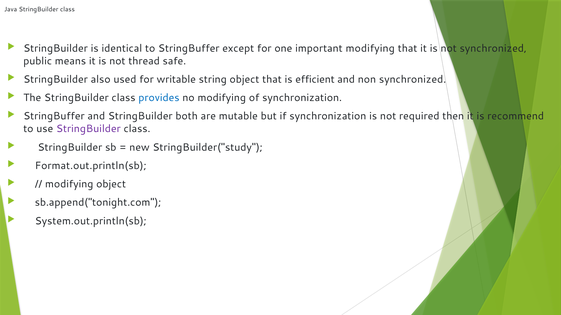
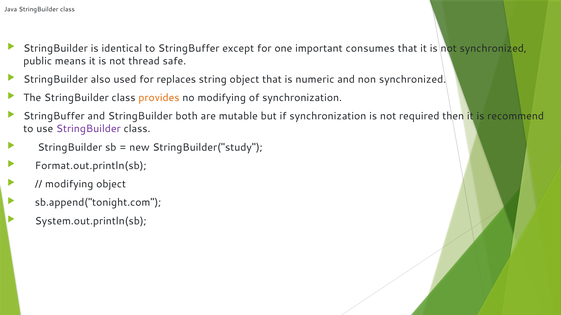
important modifying: modifying -> consumes (370, 48)
writable: writable -> replaces (176, 79)
efficient: efficient -> numeric (315, 79)
provides colour: blue -> orange (159, 98)
